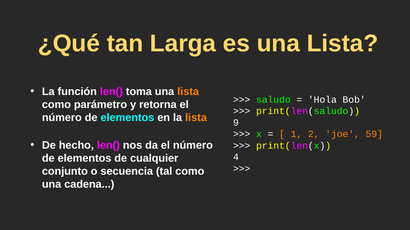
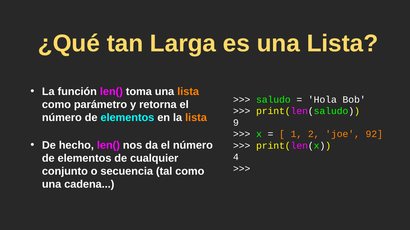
59: 59 -> 92 (374, 134)
